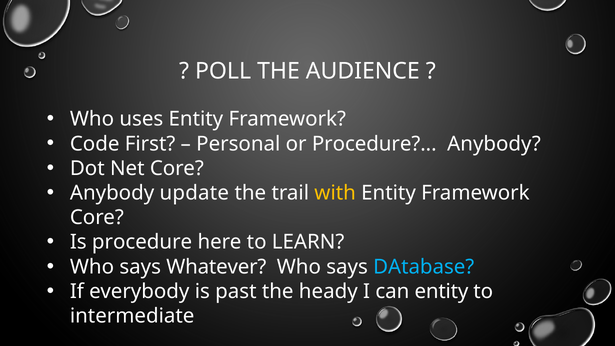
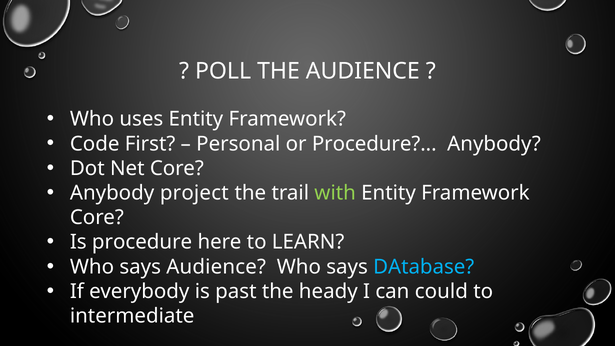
update: update -> project (194, 193)
with colour: yellow -> light green (335, 193)
says Whatever: Whatever -> Audience (216, 267)
can entity: entity -> could (441, 291)
